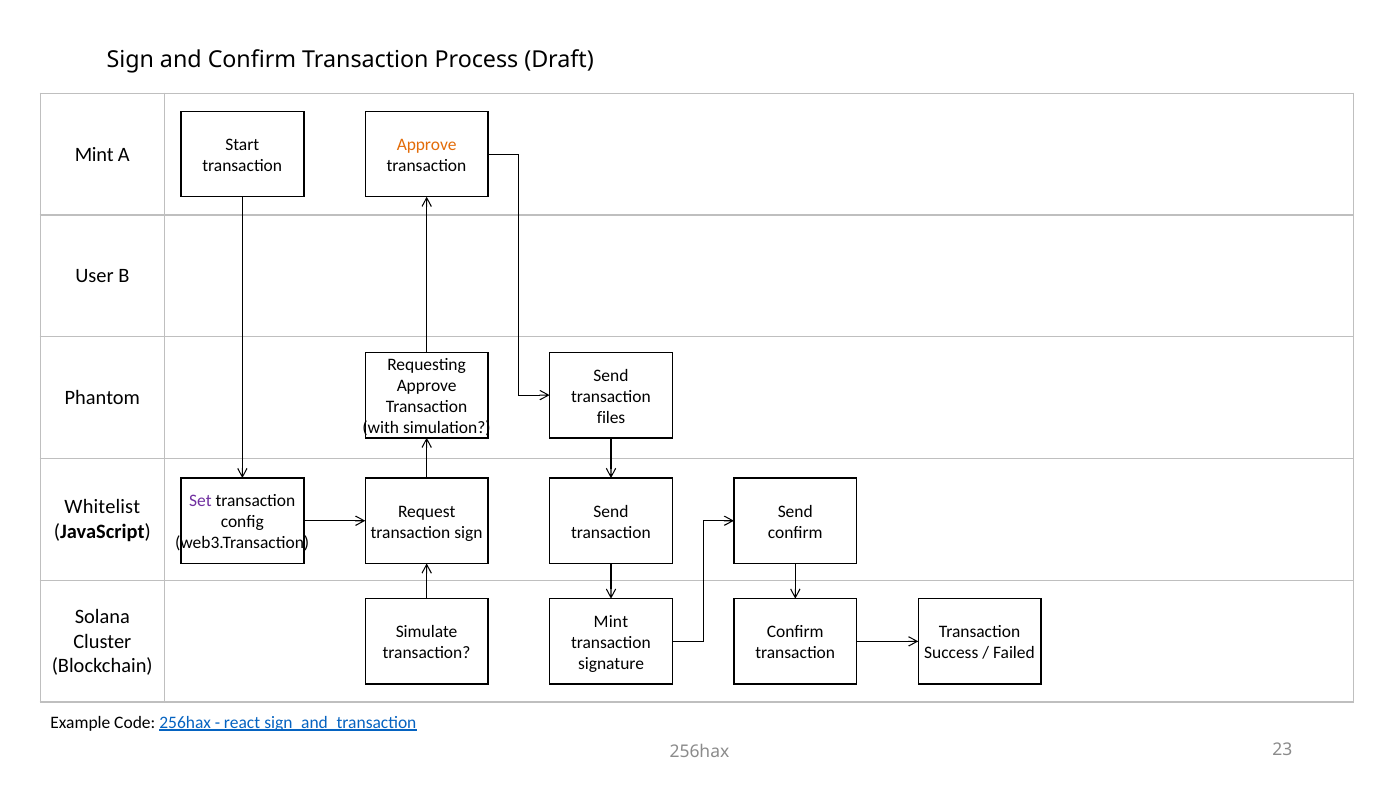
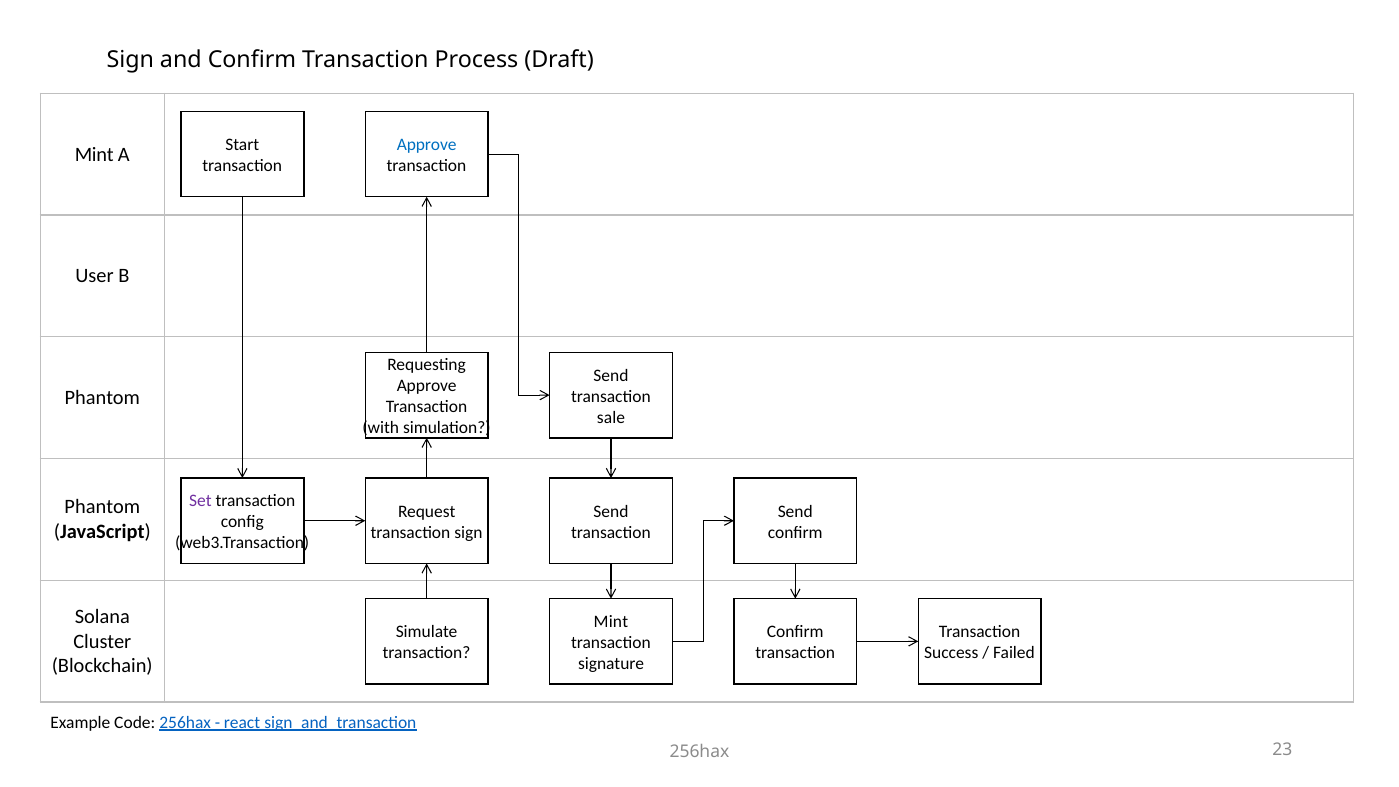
Approve colour: orange -> blue (427, 145)
files: files -> sale (611, 417)
Whitelist: Whitelist -> Phantom (102, 507)
